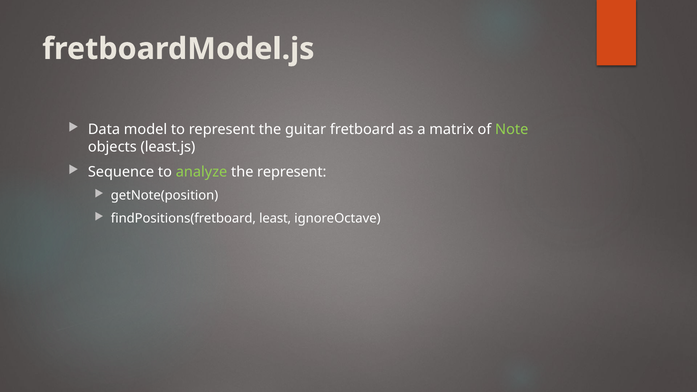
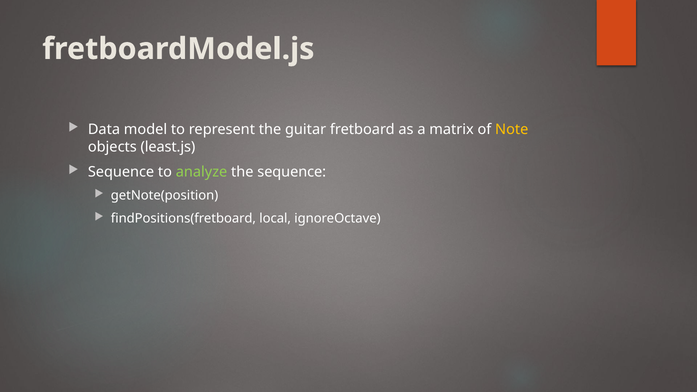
Note colour: light green -> yellow (512, 130)
the represent: represent -> sequence (292, 172)
least: least -> local (275, 219)
